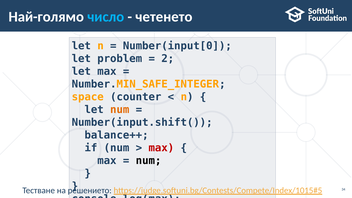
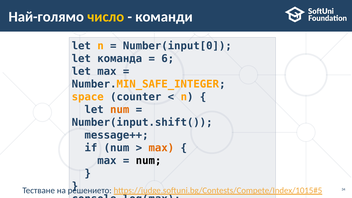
число colour: light blue -> yellow (106, 17)
четенето: четенето -> команди (164, 17)
problem: problem -> команда (120, 59)
2: 2 -> 6 (168, 59)
balance++: balance++ -> message++ (117, 135)
max colour: red -> orange (161, 148)
